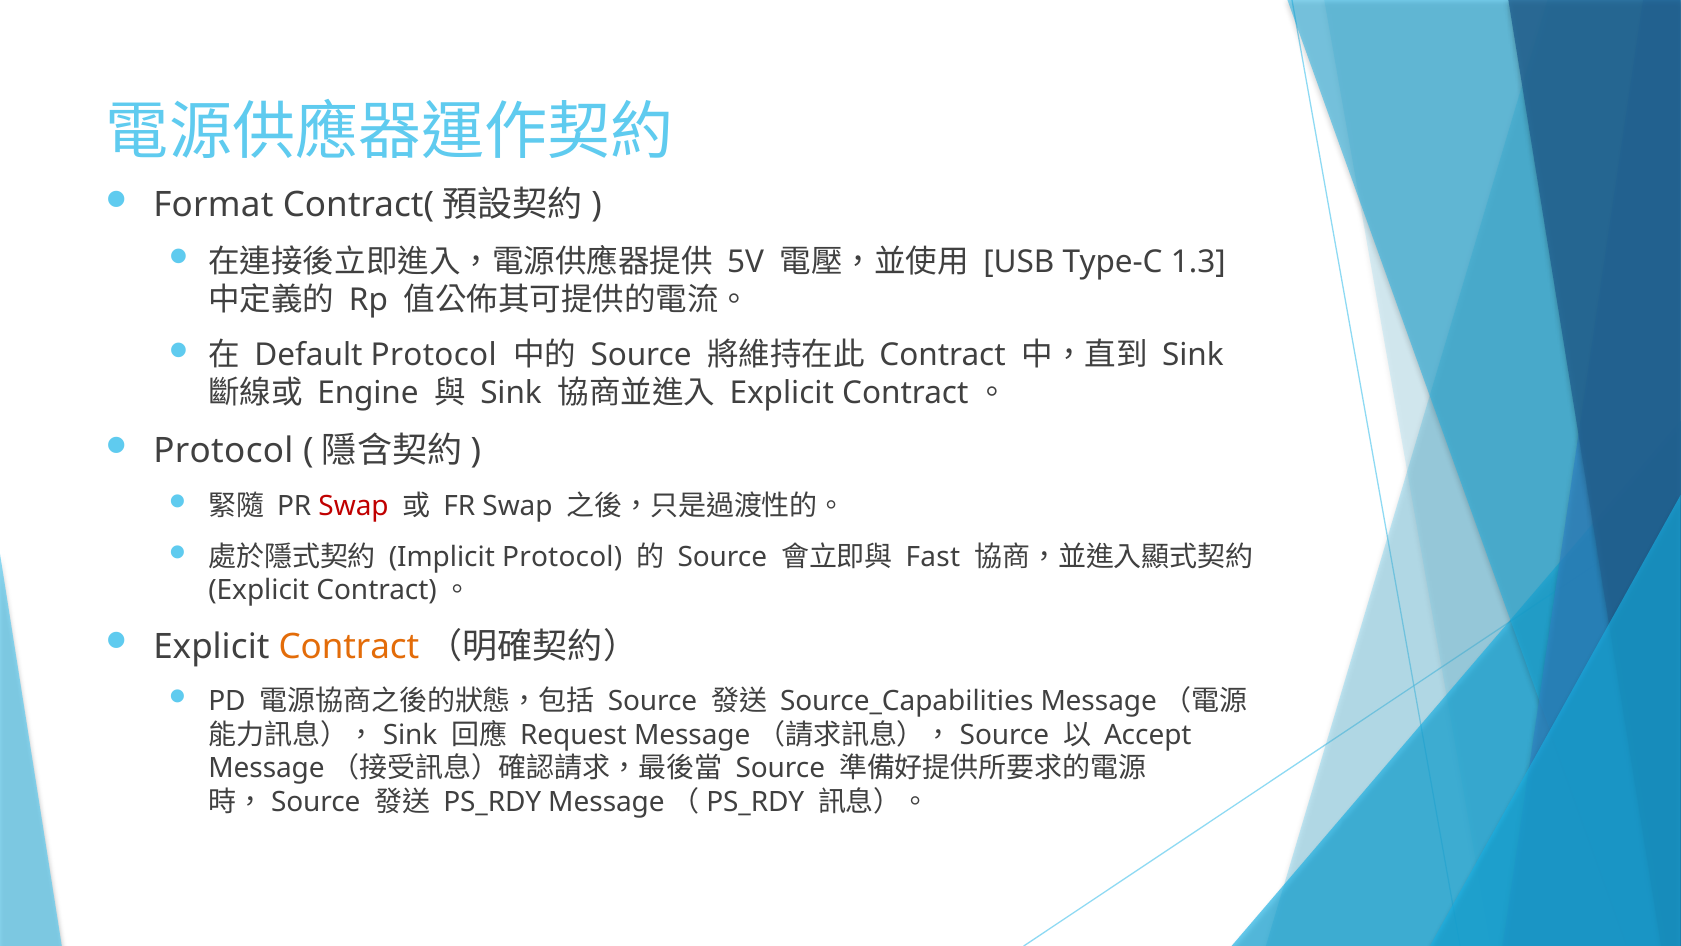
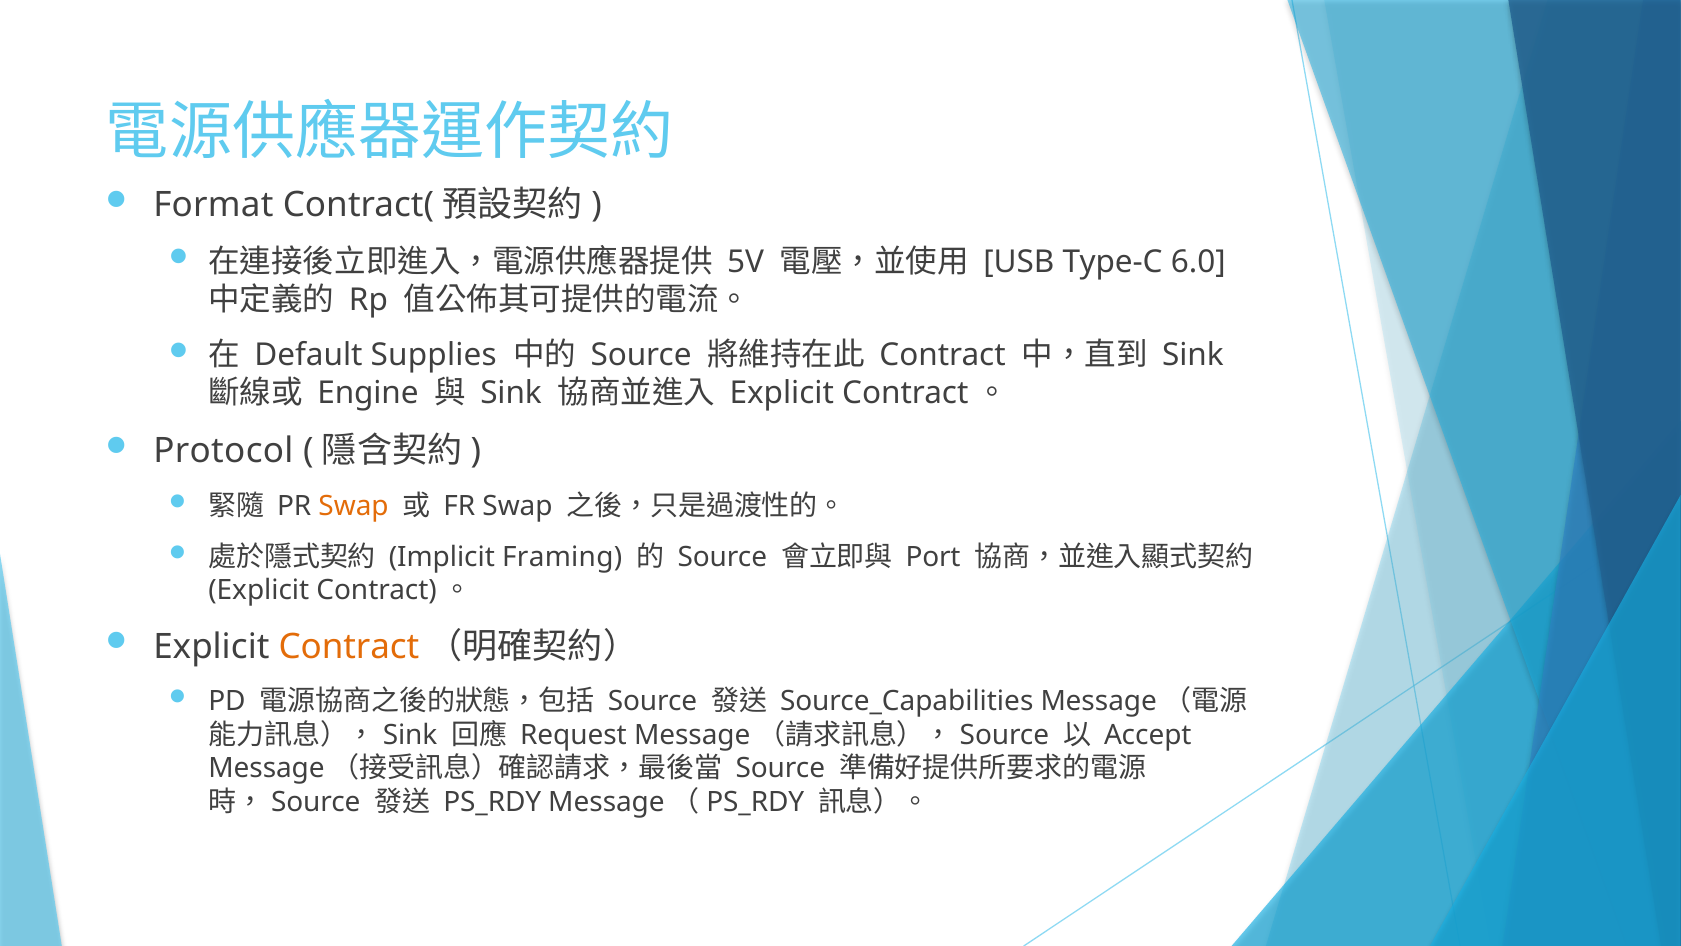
1.3: 1.3 -> 6.0 (1198, 262)
Default Protocol: Protocol -> Supplies (434, 355)
Swap colour: red -> orange (354, 506)
Implicit Protocol: Protocol -> Framing (562, 557)
Fast: Fast -> Port (933, 557)
